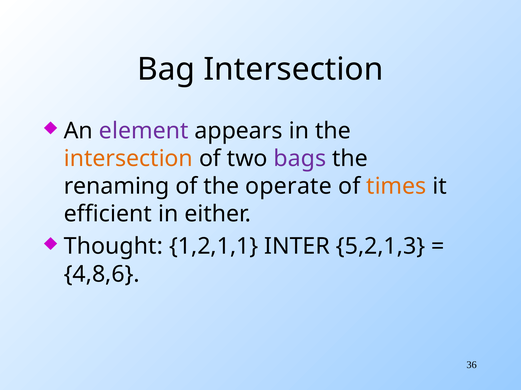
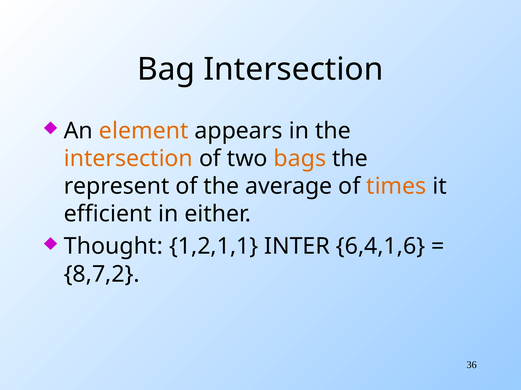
element colour: purple -> orange (144, 131)
bags colour: purple -> orange (300, 159)
renaming: renaming -> represent (117, 187)
operate: operate -> average (289, 187)
5,2,1,3: 5,2,1,3 -> 6,4,1,6 (381, 247)
4,8,6: 4,8,6 -> 8,7,2 (102, 275)
